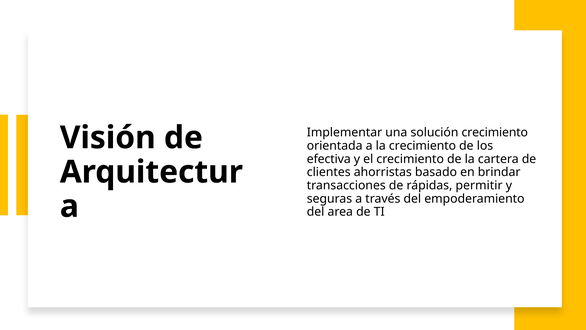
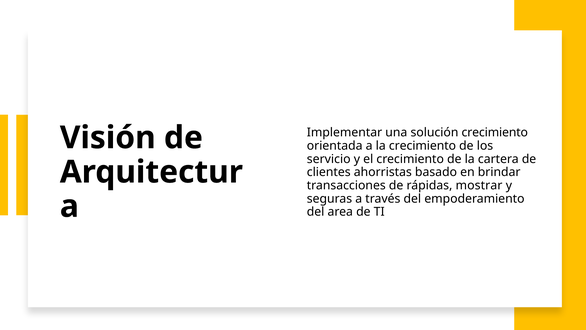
efectiva: efectiva -> servicio (329, 159)
permitir: permitir -> mostrar (479, 185)
